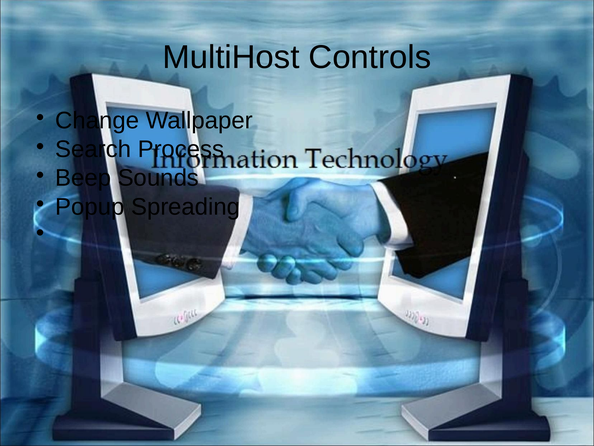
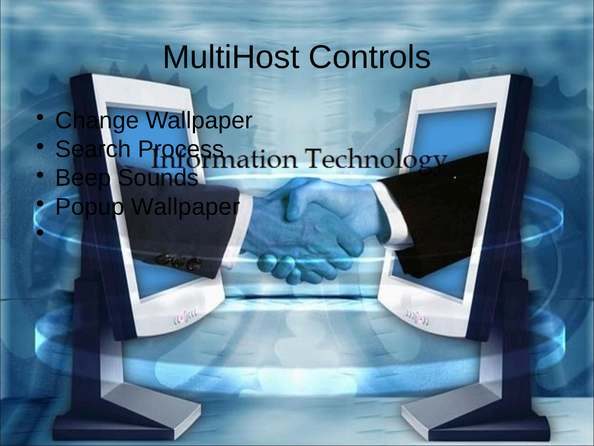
Popup Spreading: Spreading -> Wallpaper (186, 207)
